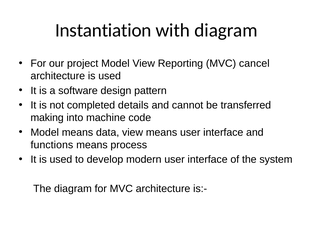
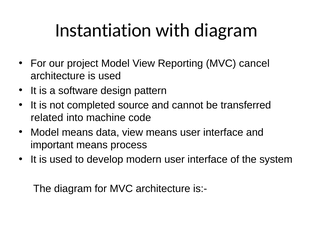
details: details -> source (133, 105)
making: making -> related (47, 118)
functions: functions -> important (52, 145)
